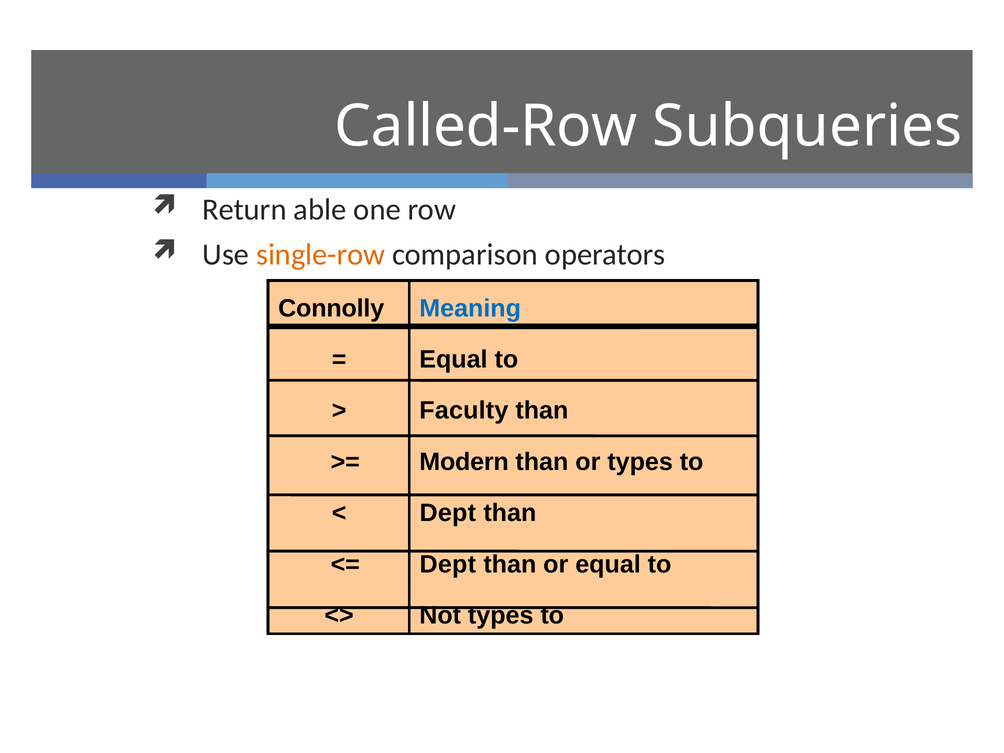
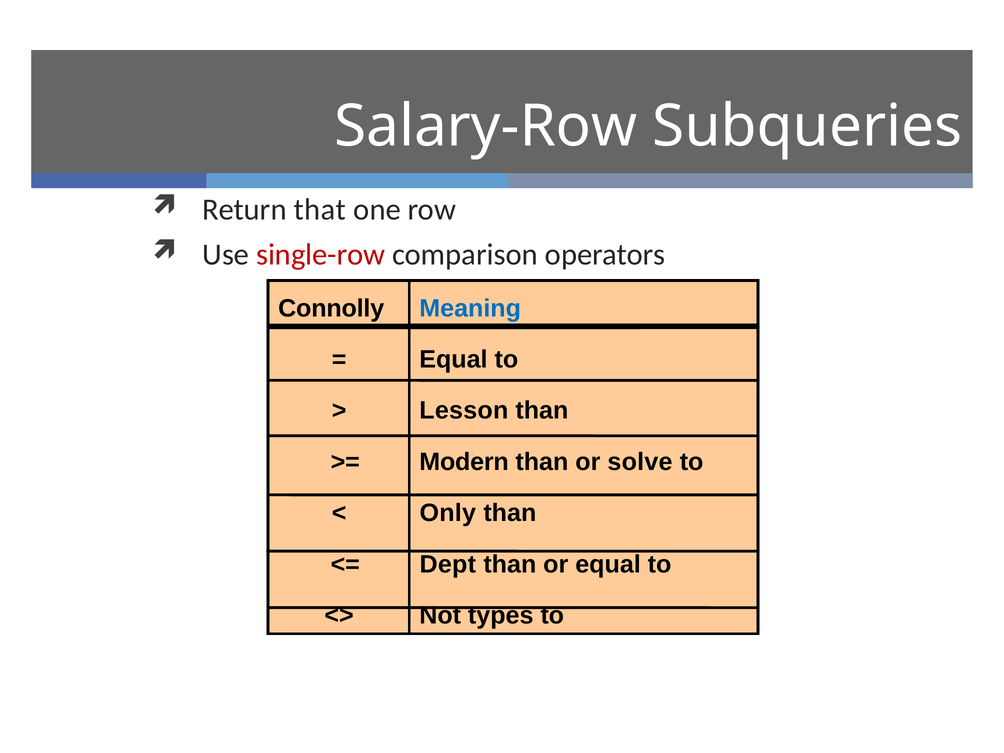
Called-Row: Called-Row -> Salary-Row (486, 126)
able: able -> that (320, 210)
single-row colour: orange -> red (321, 255)
Faculty: Faculty -> Lesson (464, 411)
or types: types -> solve (640, 462)
Dept: Dept -> Only (448, 513)
